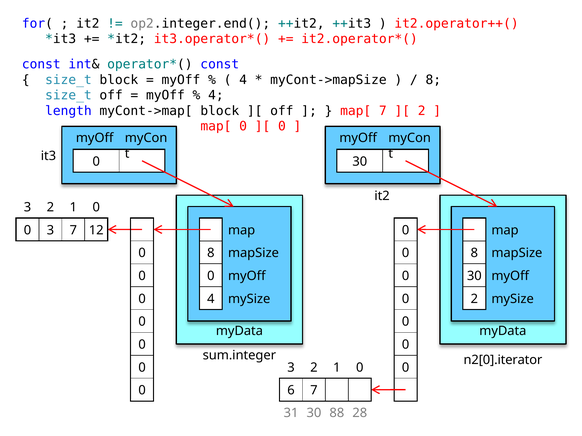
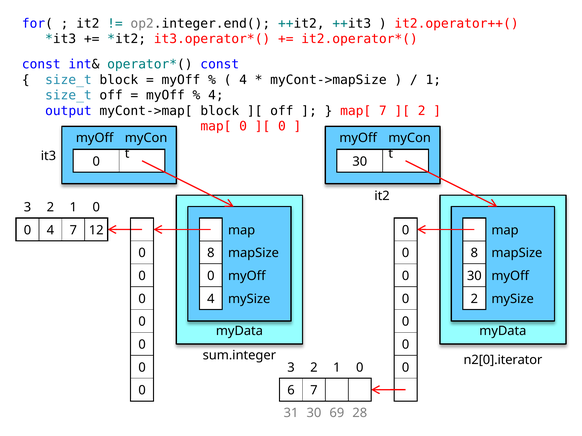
8: 8 -> 1 (433, 80)
length: length -> output (68, 111)
0 3: 3 -> 4 (50, 230)
88: 88 -> 69 (337, 413)
